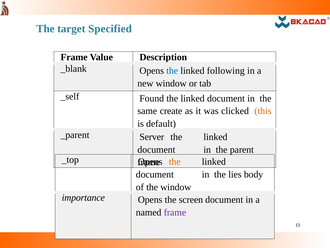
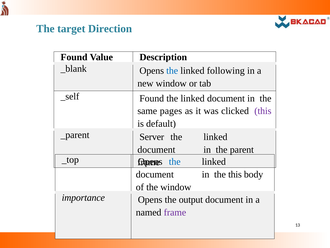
Specified: Specified -> Direction (110, 29)
Frame: Frame -> Found (74, 57)
create: create -> pages (171, 111)
this colour: orange -> purple (263, 111)
the colour: orange -> blue (175, 161)
the lies: lies -> this (235, 174)
screen: screen -> output (191, 199)
